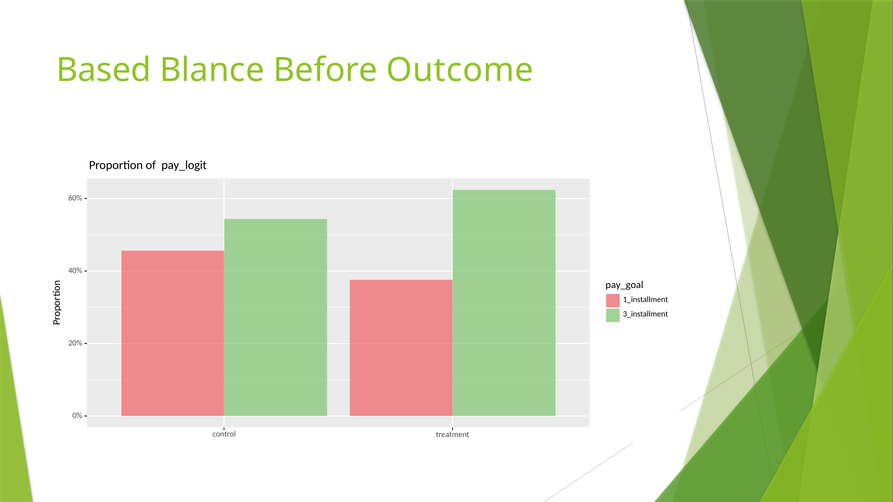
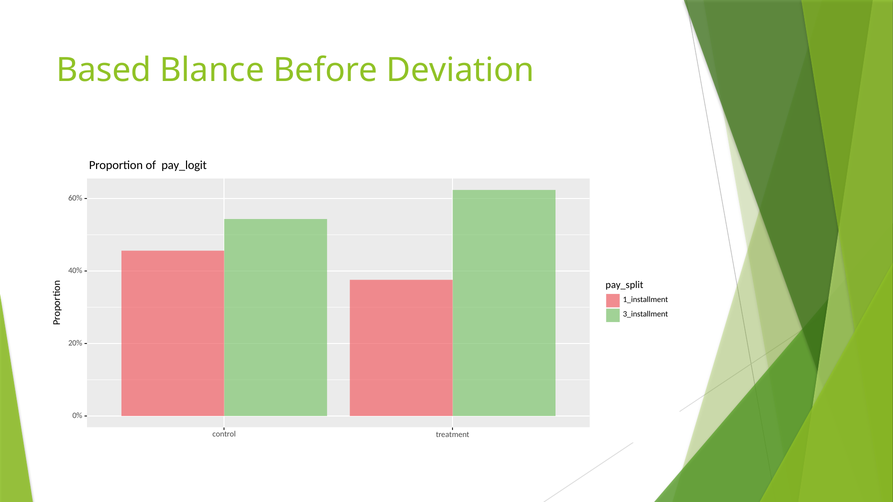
Outcome: Outcome -> Deviation (460, 70)
pay_goal: pay_goal -> pay_split (624, 285)
